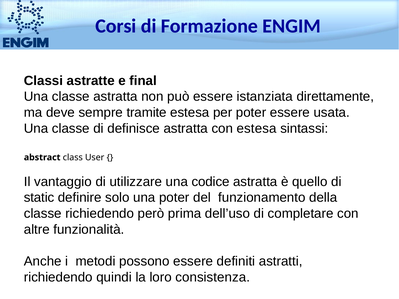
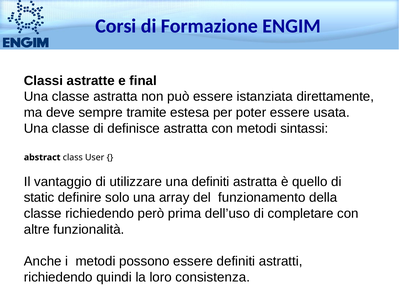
con estesa: estesa -> metodi (257, 129)
una codice: codice -> definiti (211, 182)
una poter: poter -> array (174, 198)
